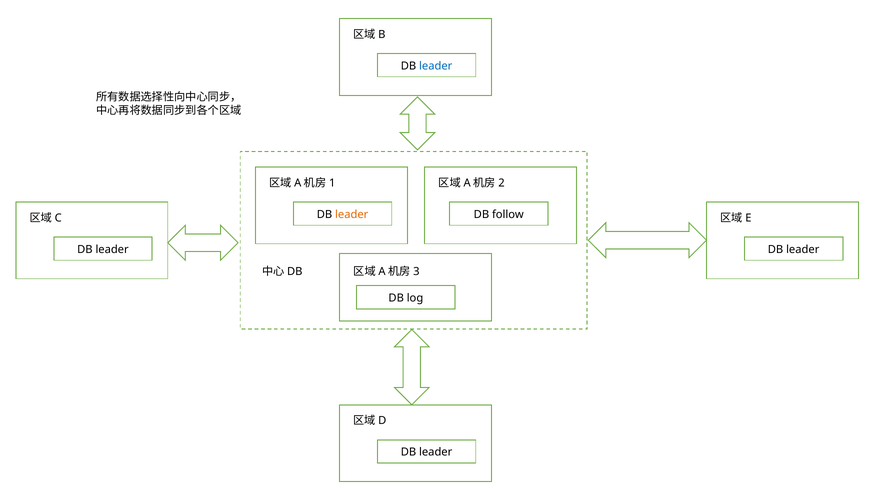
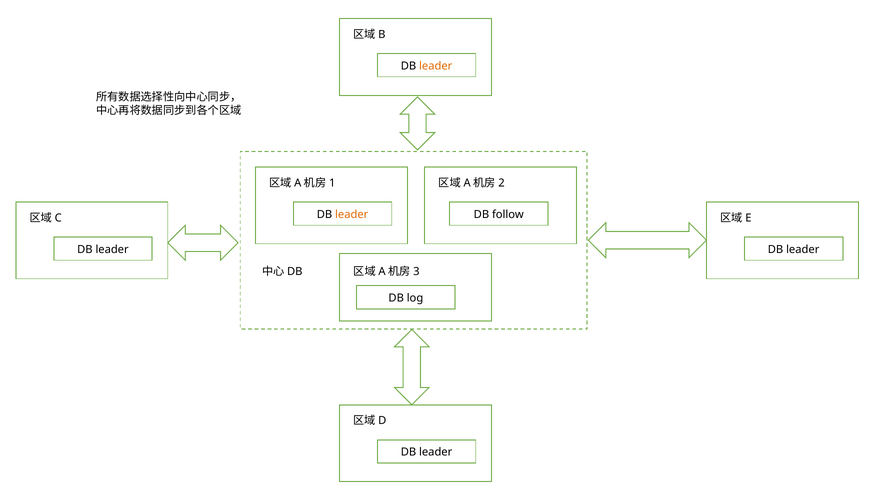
leader colour: blue -> orange (436, 66)
